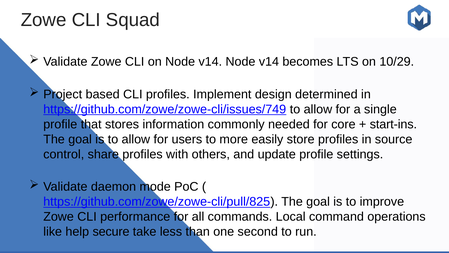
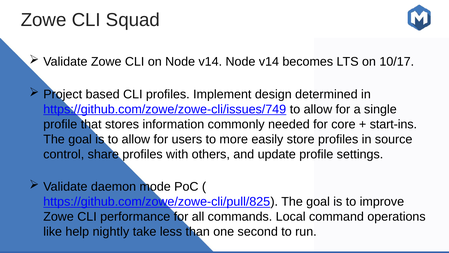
10/29: 10/29 -> 10/17 (397, 62)
secure: secure -> nightly (111, 231)
